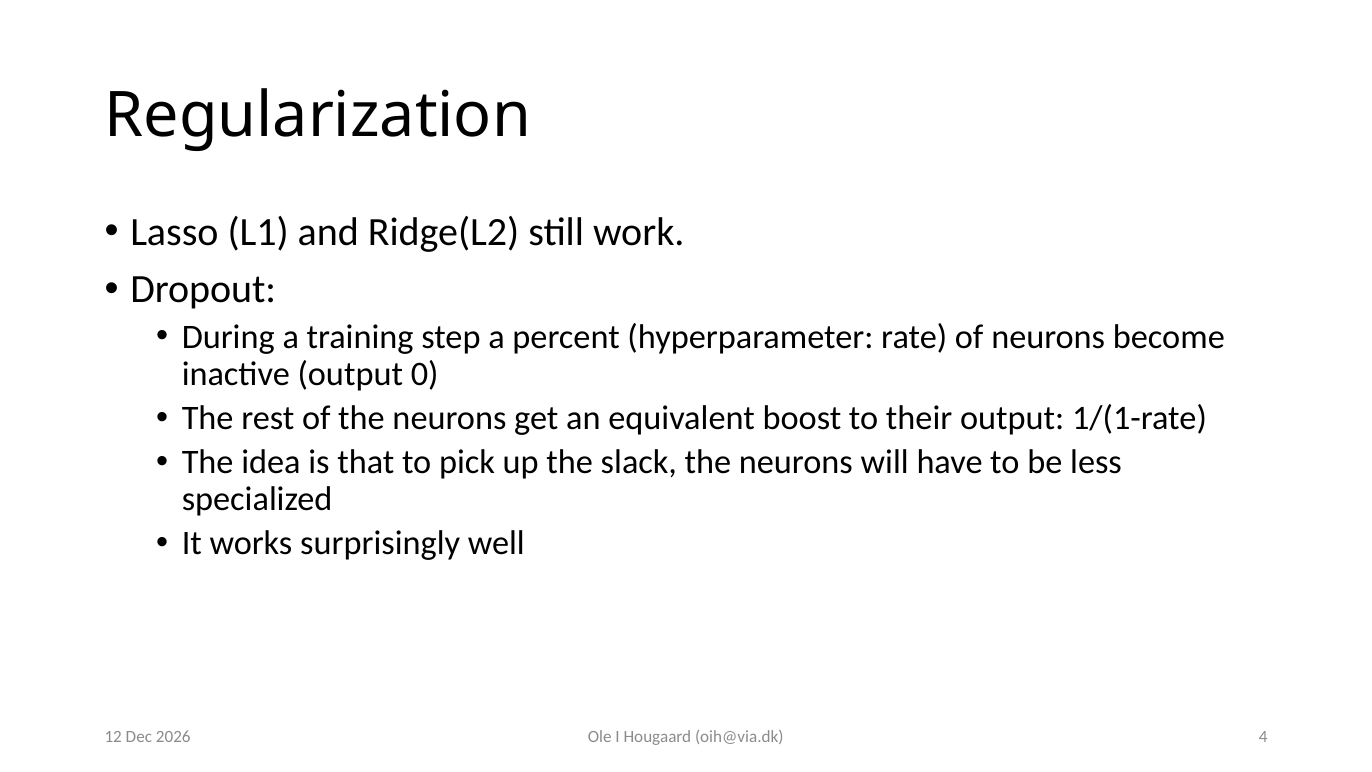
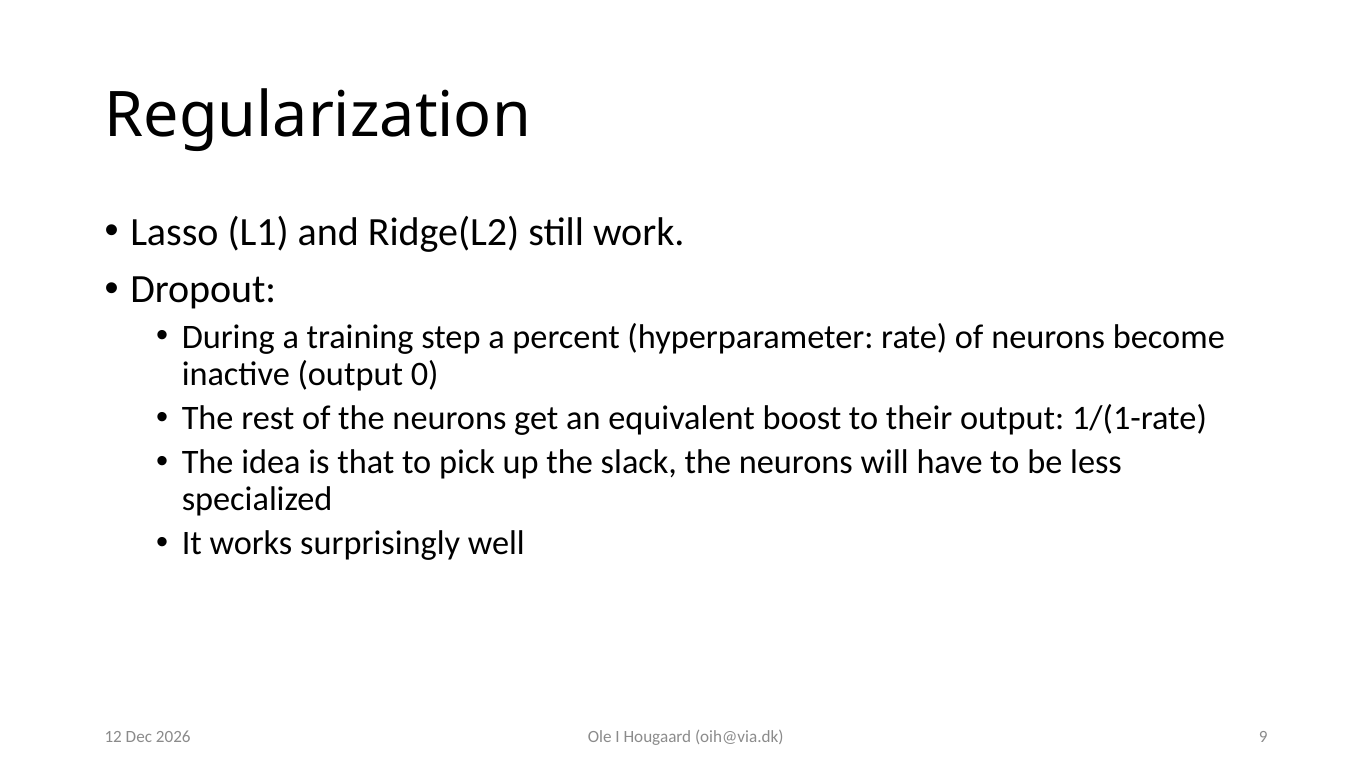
4: 4 -> 9 (1263, 737)
